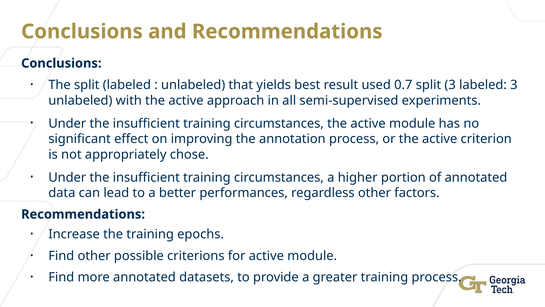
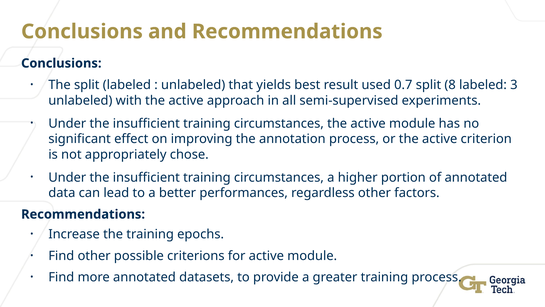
split 3: 3 -> 8 (450, 85)
